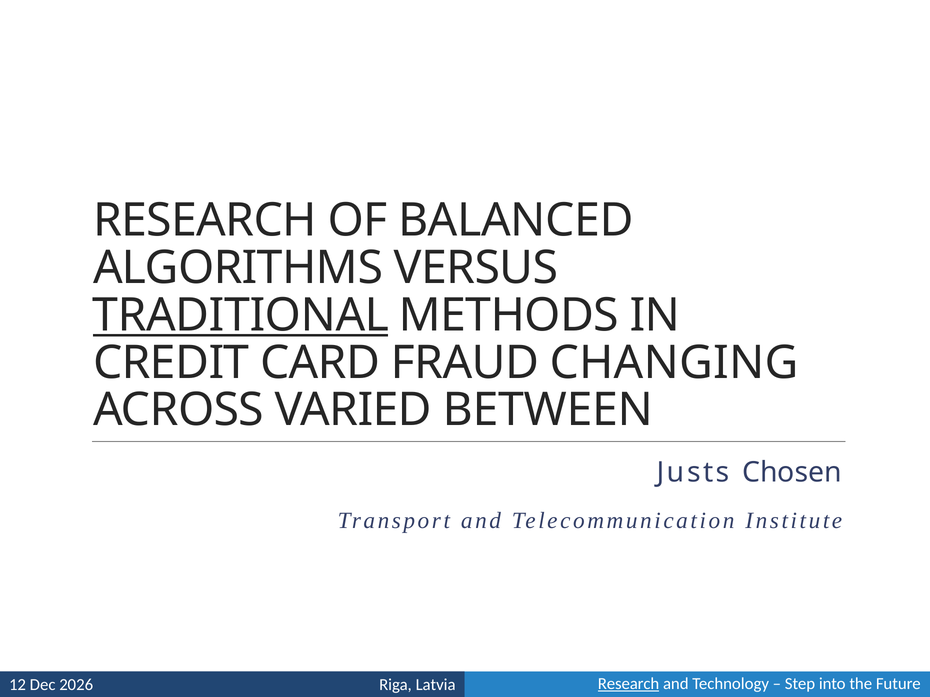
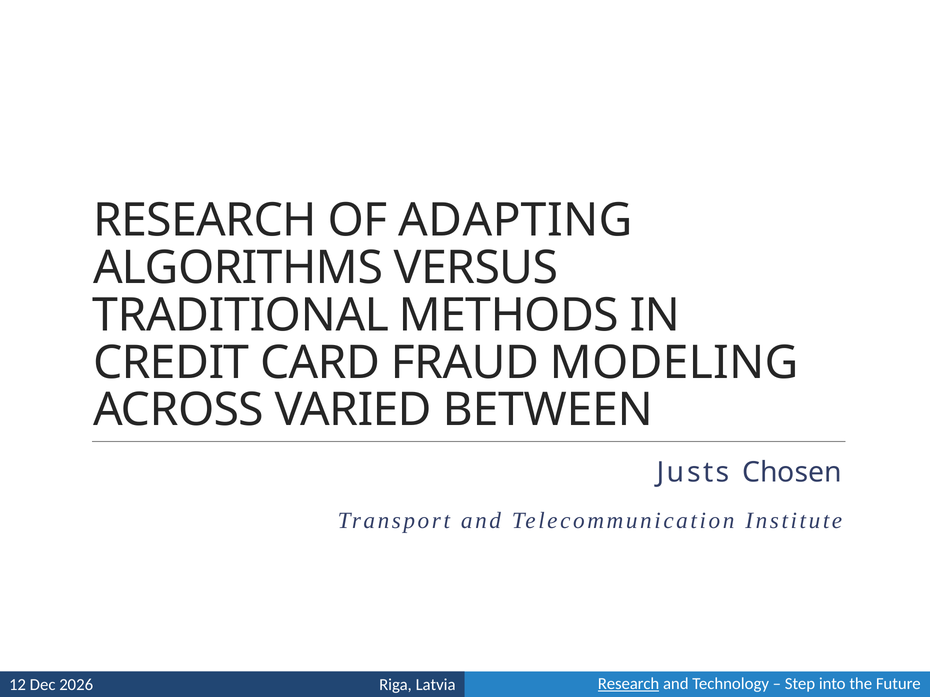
BALANCED: BALANCED -> ADAPTING (515, 221)
TRADITIONAL underline: present -> none (241, 316)
CHANGING: CHANGING -> MODELING (674, 363)
